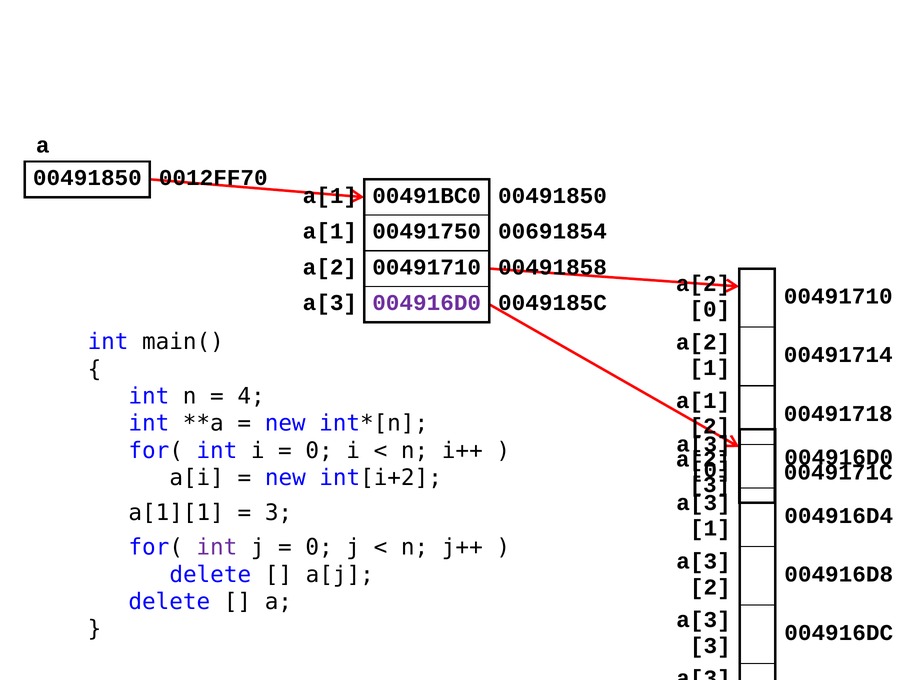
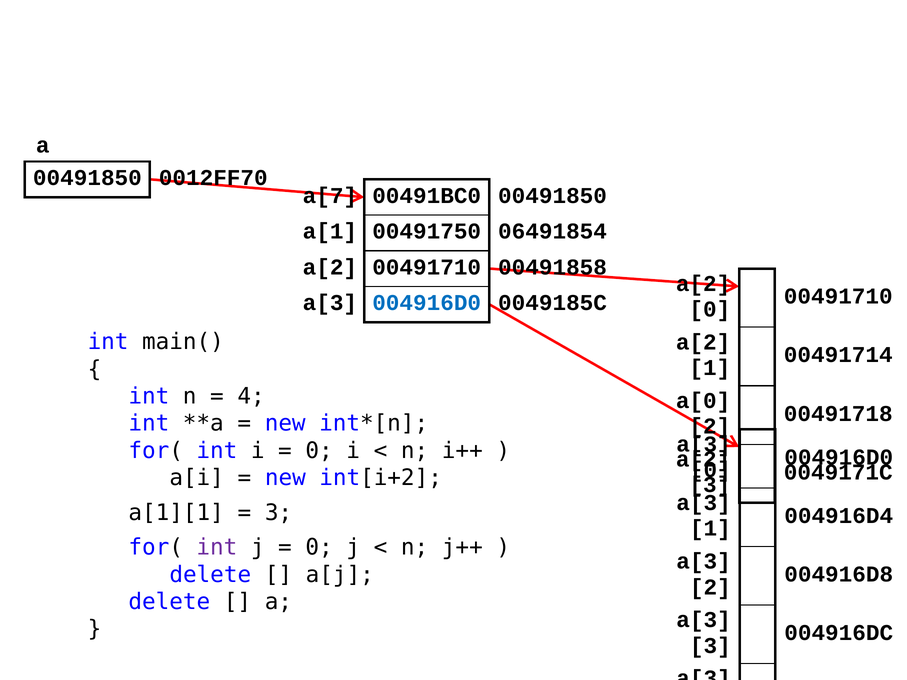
a[1: a[1 -> a[7 (330, 196)
00691854: 00691854 -> 06491854 (553, 232)
004916D0 colour: purple -> blue (427, 303)
a[1: a[1 -> a[0 (703, 401)
